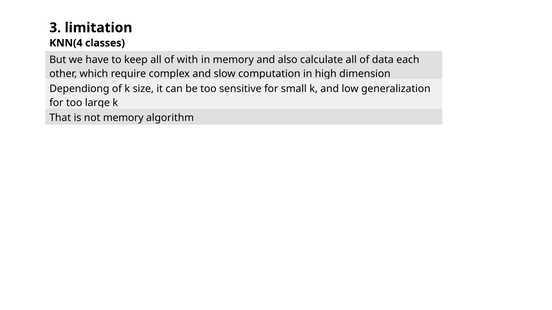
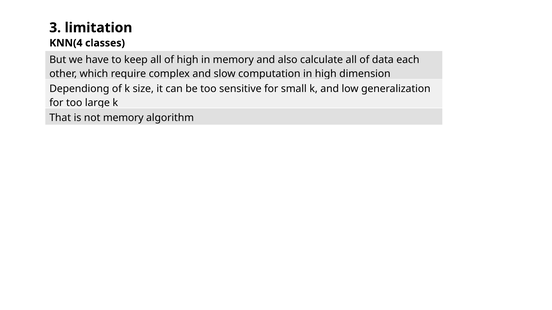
of with: with -> high (188, 60)
